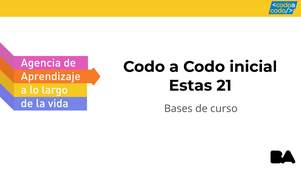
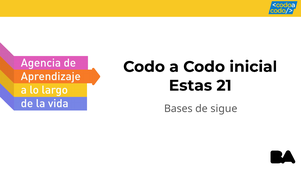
curso: curso -> sigue (224, 109)
